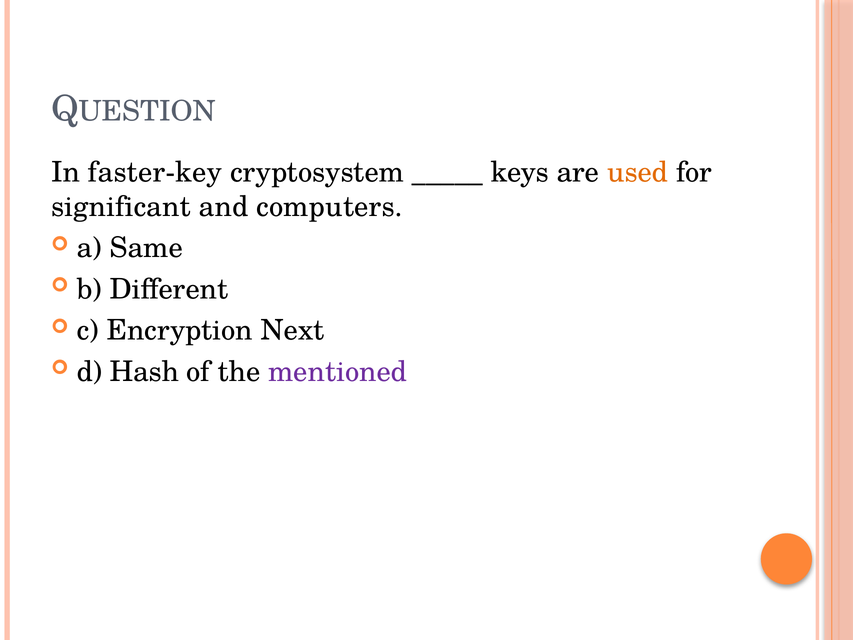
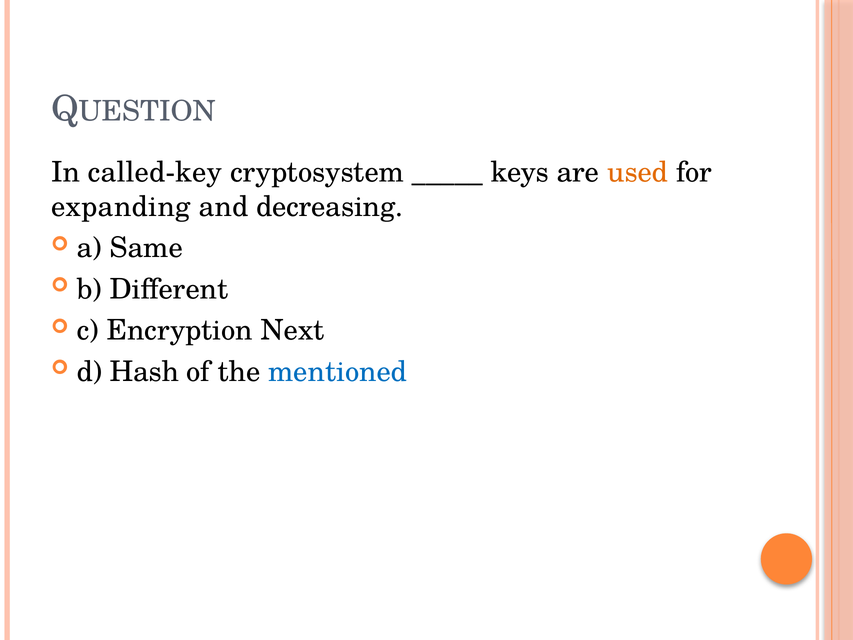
faster-key: faster-key -> called-key (155, 173)
significant: significant -> expanding (121, 207)
computers: computers -> decreasing (330, 207)
mentioned colour: purple -> blue (338, 372)
